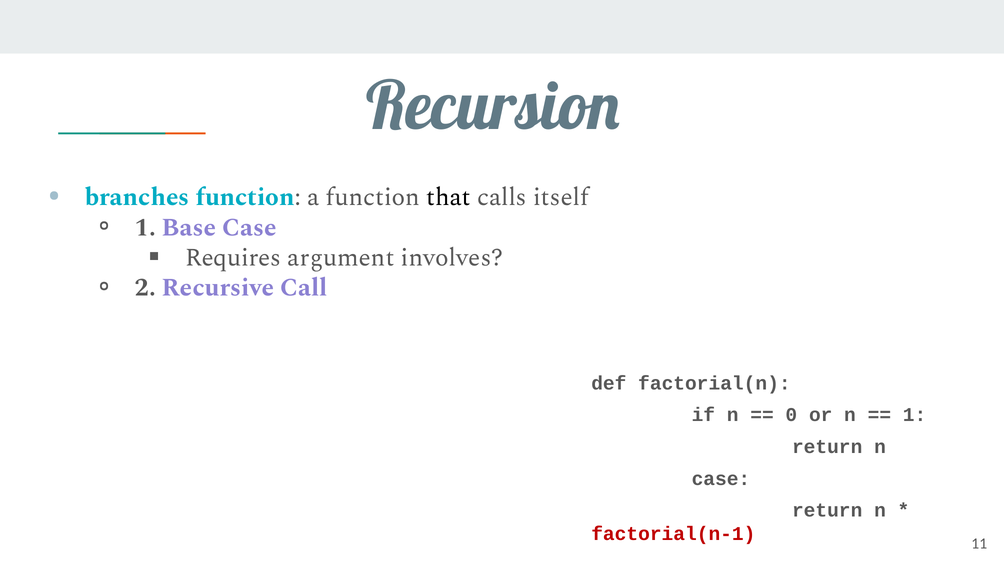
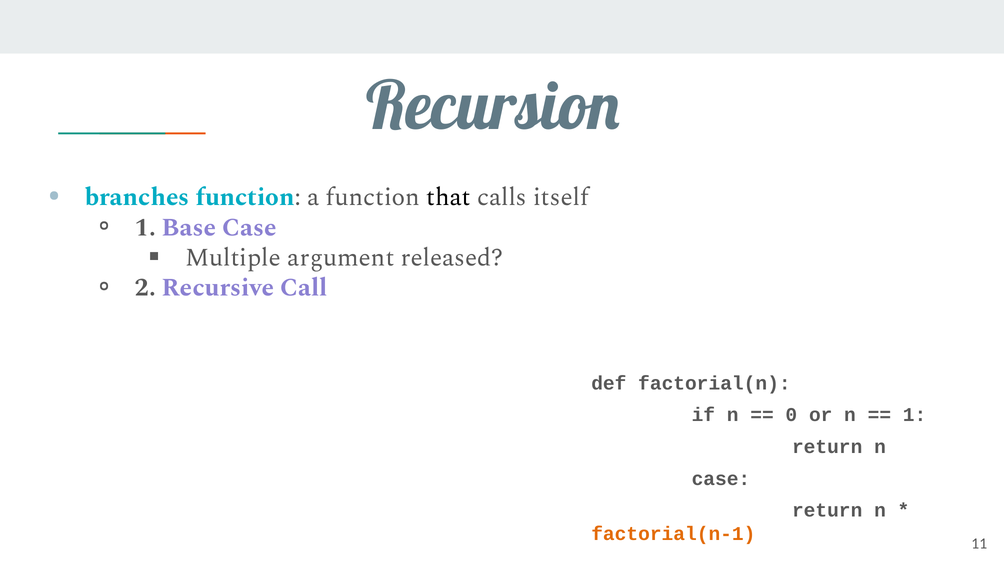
Requires: Requires -> Multiple (233, 257)
involves: involves -> released (452, 257)
factorial(n-1 colour: red -> orange (673, 534)
